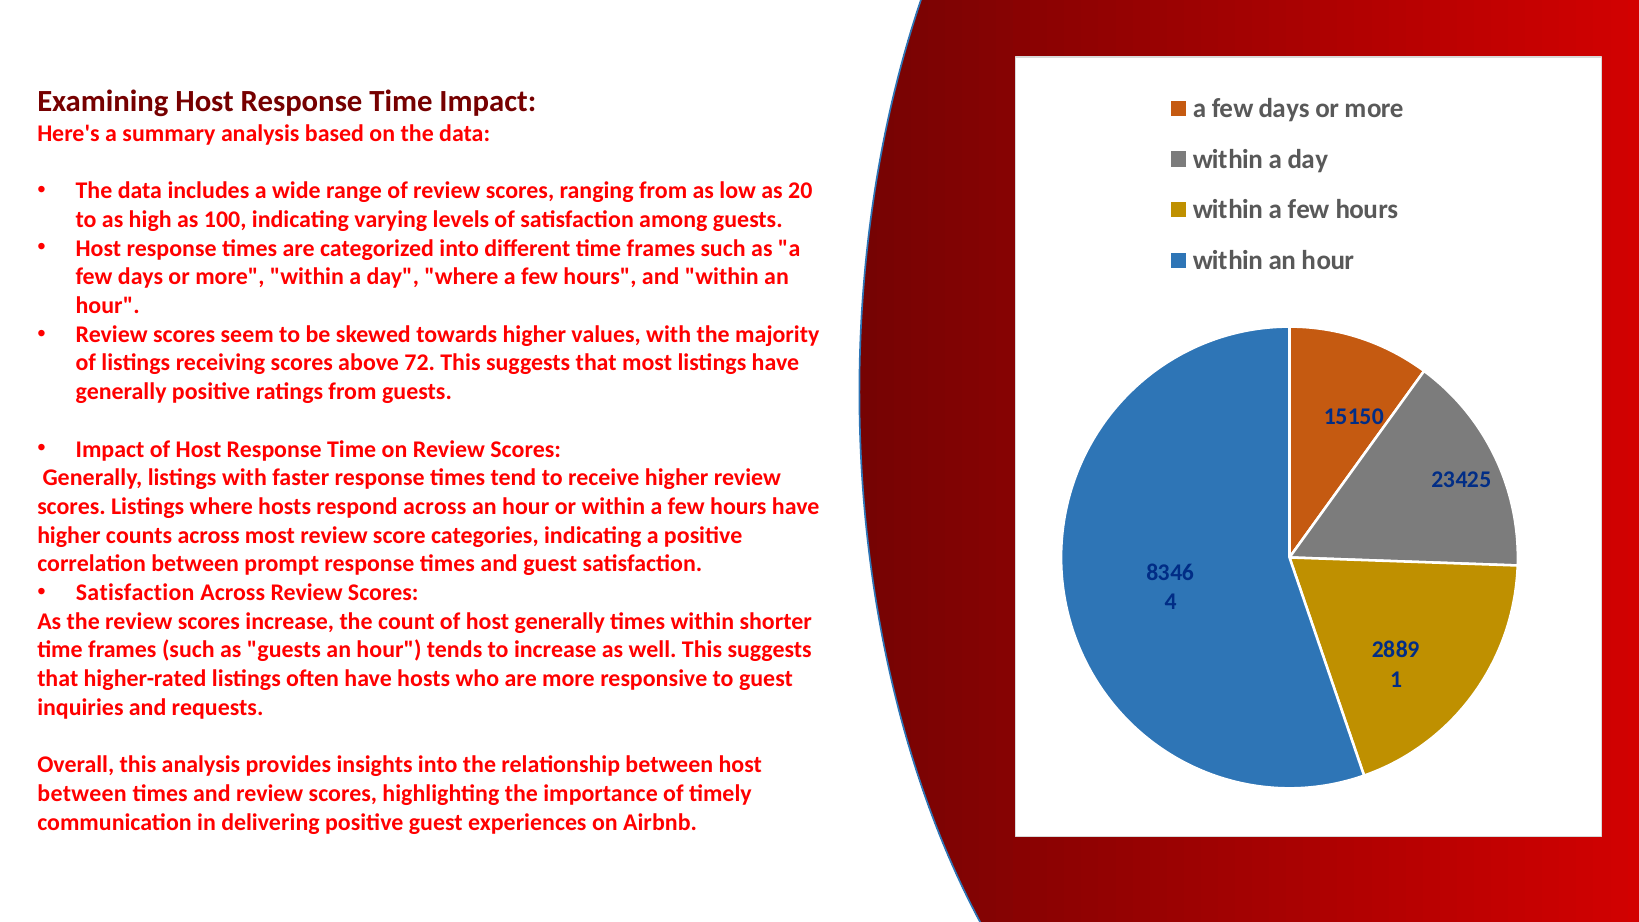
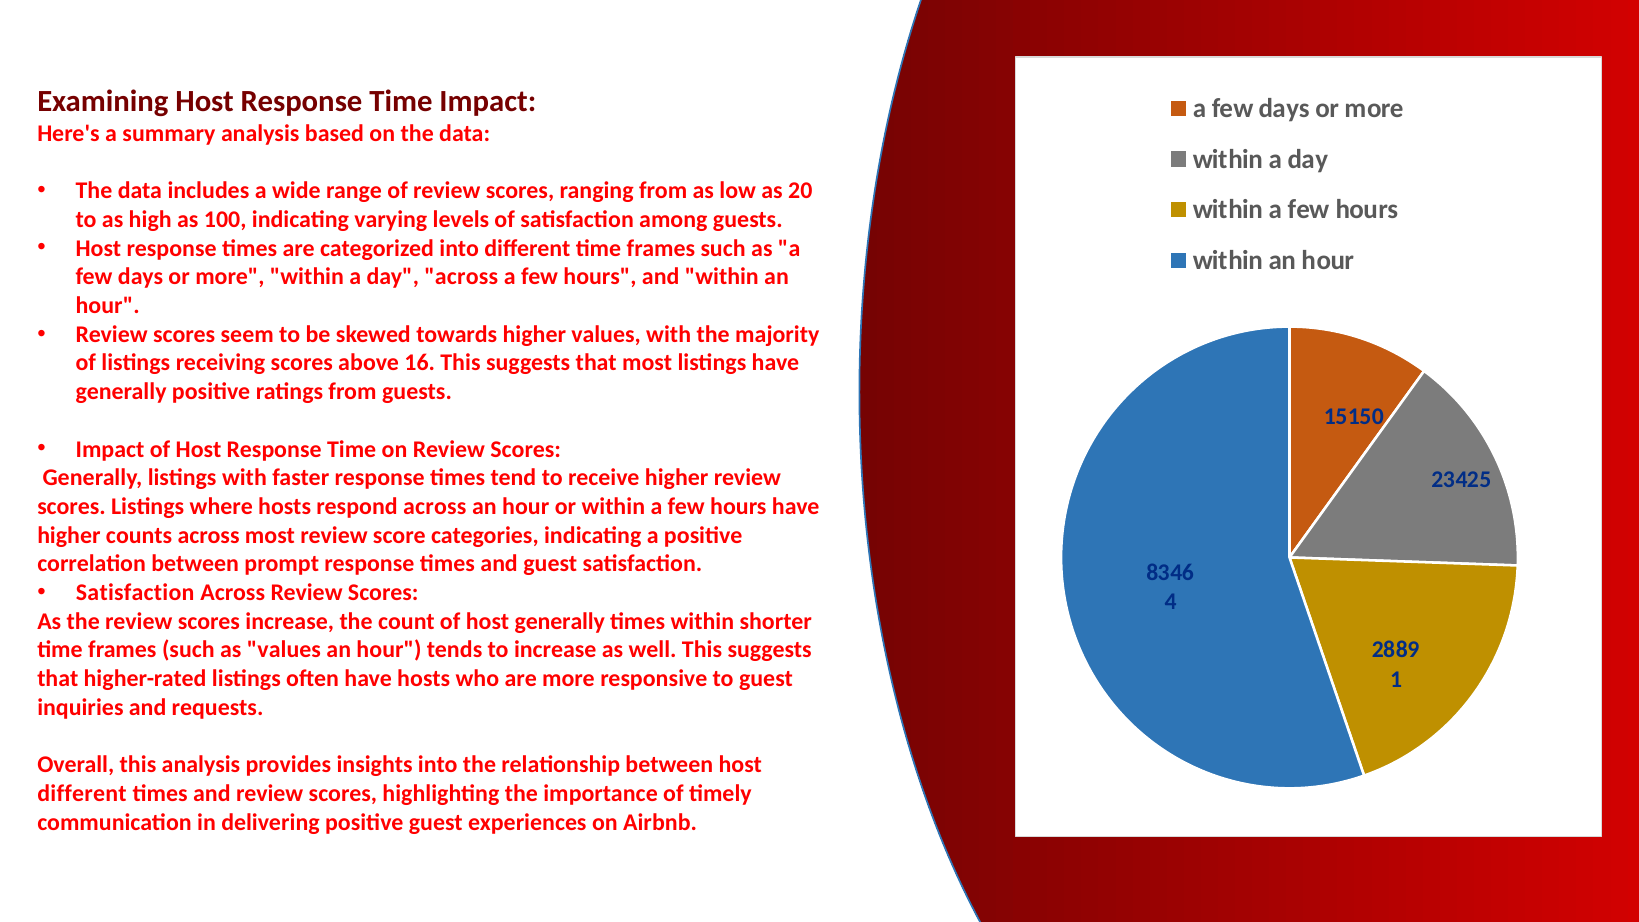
day where: where -> across (461, 277)
72: 72 -> 16 (420, 363)
as guests: guests -> values (284, 650)
between: between -> different (82, 794)
